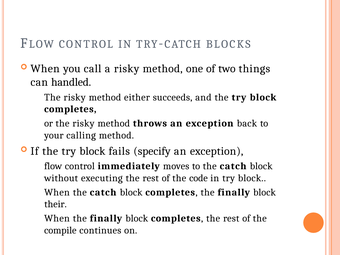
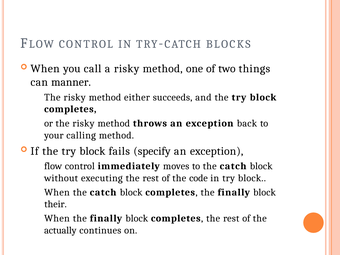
handled: handled -> manner (71, 82)
compile: compile -> actually (60, 230)
